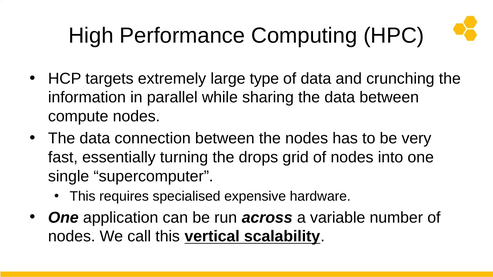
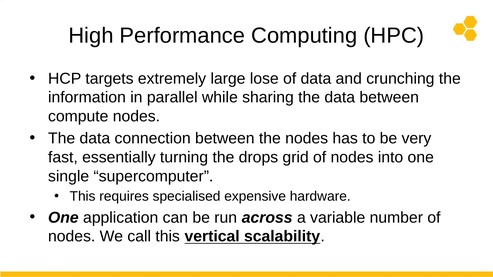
type: type -> lose (264, 79)
